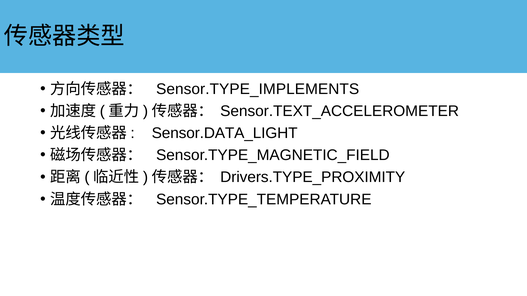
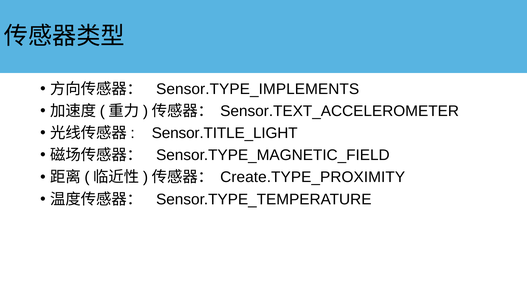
Sensor.DATA_LIGHT: Sensor.DATA_LIGHT -> Sensor.TITLE_LIGHT (225, 133)
Drivers.TYPE_PROXIMITY: Drivers.TYPE_PROXIMITY -> Create.TYPE_PROXIMITY (313, 177)
